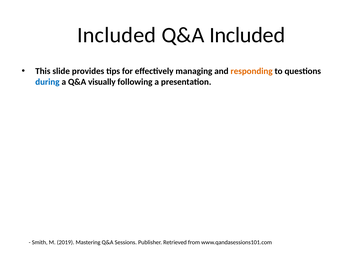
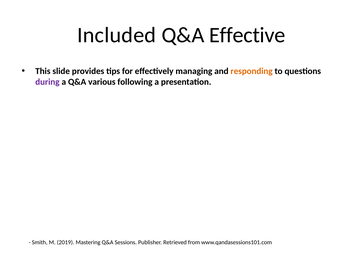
Q&A Included: Included -> Effective (247, 35)
during colour: blue -> purple (47, 82)
visually: visually -> various (102, 82)
